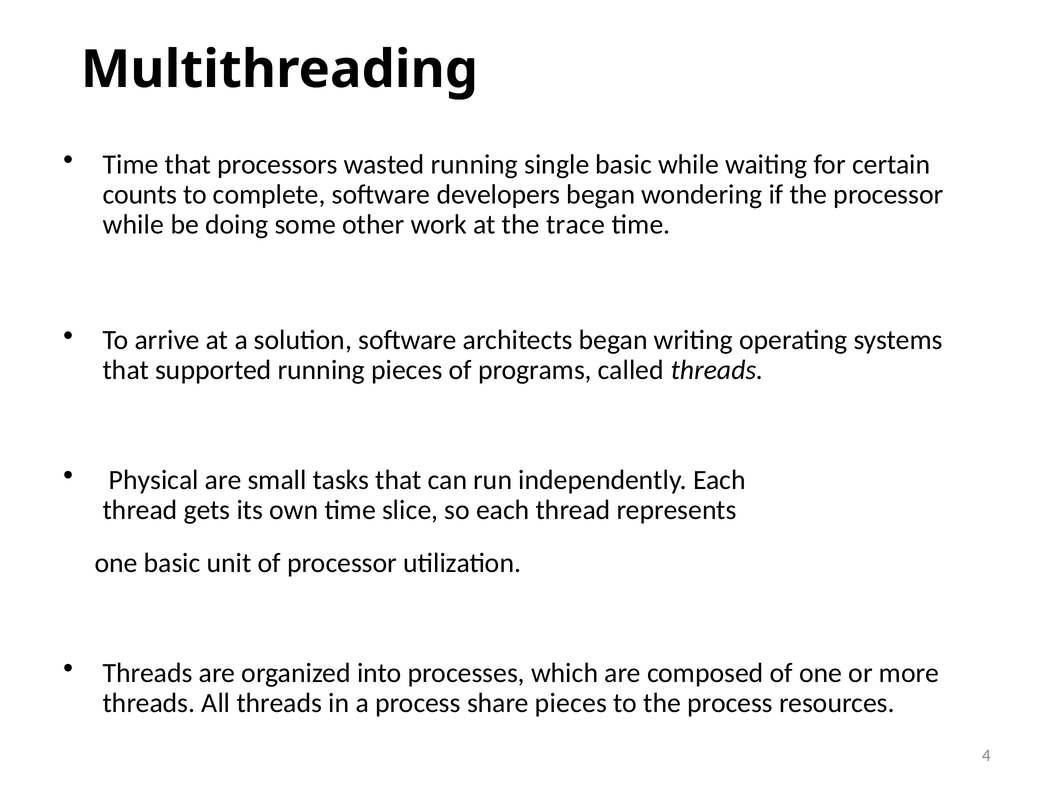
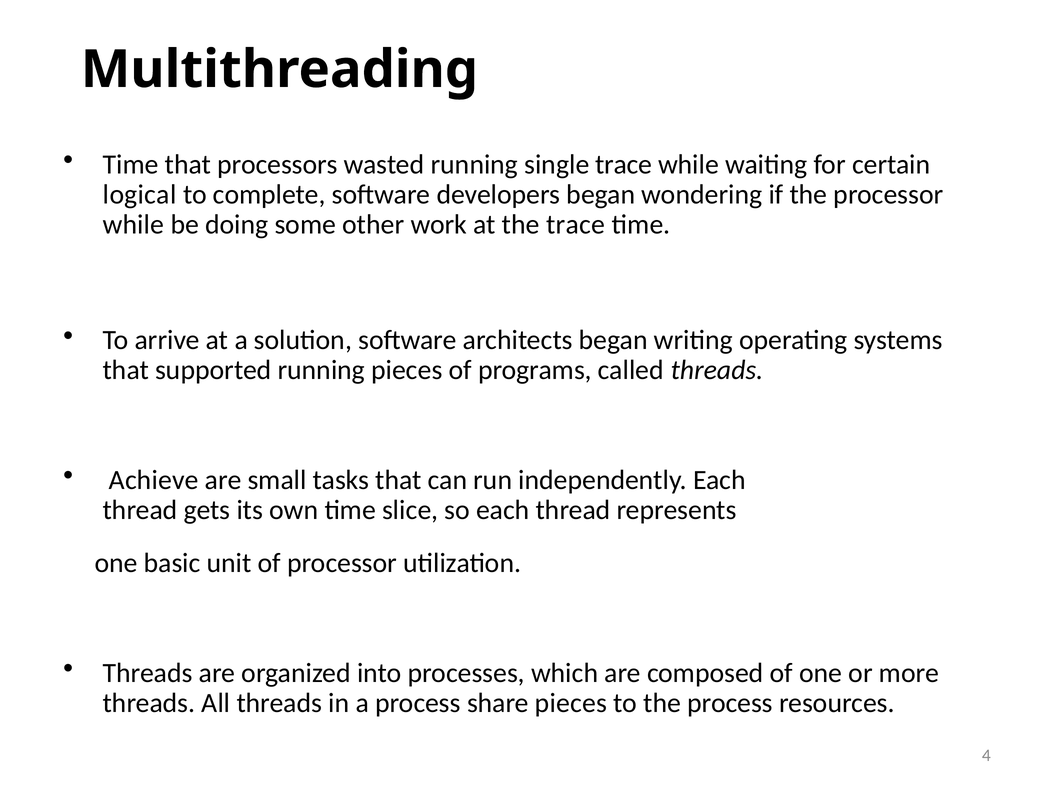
single basic: basic -> trace (624, 164)
counts: counts -> logical (140, 194)
Physical: Physical -> Achieve (154, 480)
